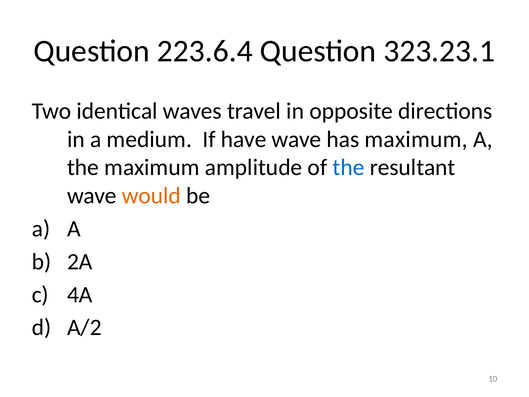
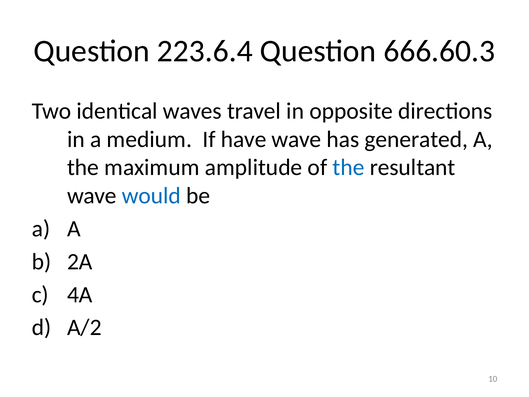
323.23.1: 323.23.1 -> 666.60.3 (439, 51)
has maximum: maximum -> generated (416, 139)
would colour: orange -> blue (151, 196)
